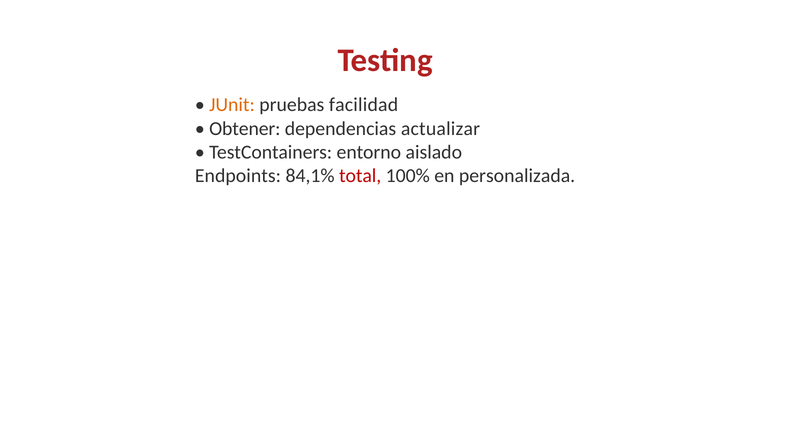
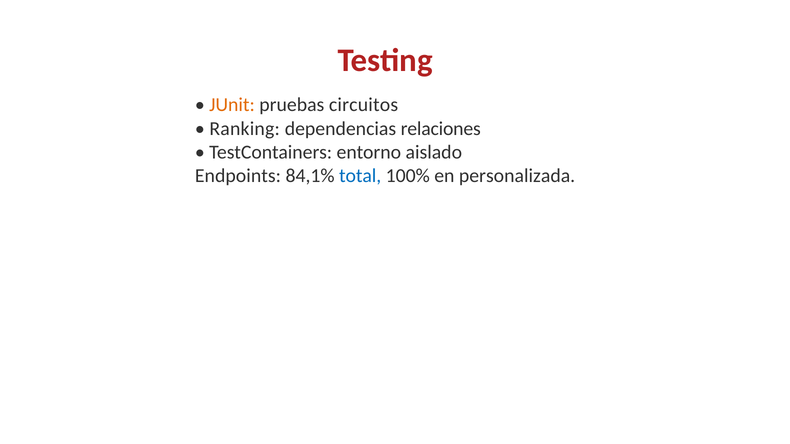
facilidad: facilidad -> circuitos (364, 105)
Obtener: Obtener -> Ranking (245, 129)
actualizar: actualizar -> relaciones (441, 129)
total colour: red -> blue (360, 176)
